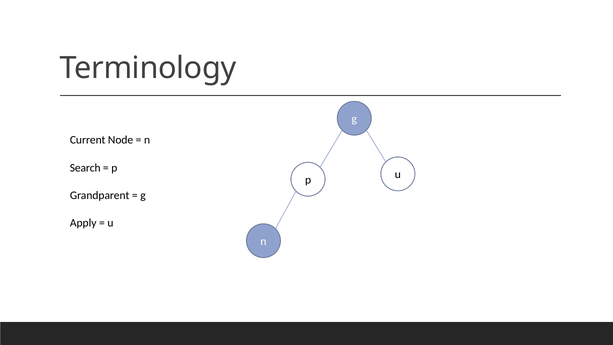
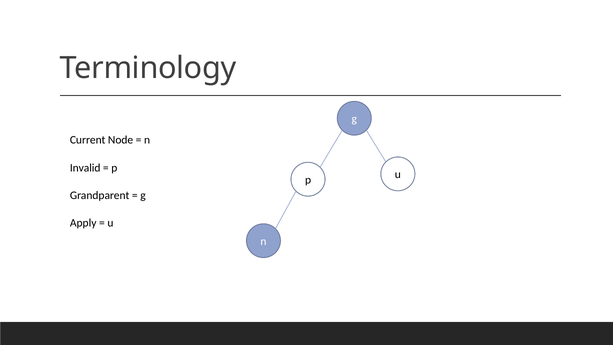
Search: Search -> Invalid (85, 168)
